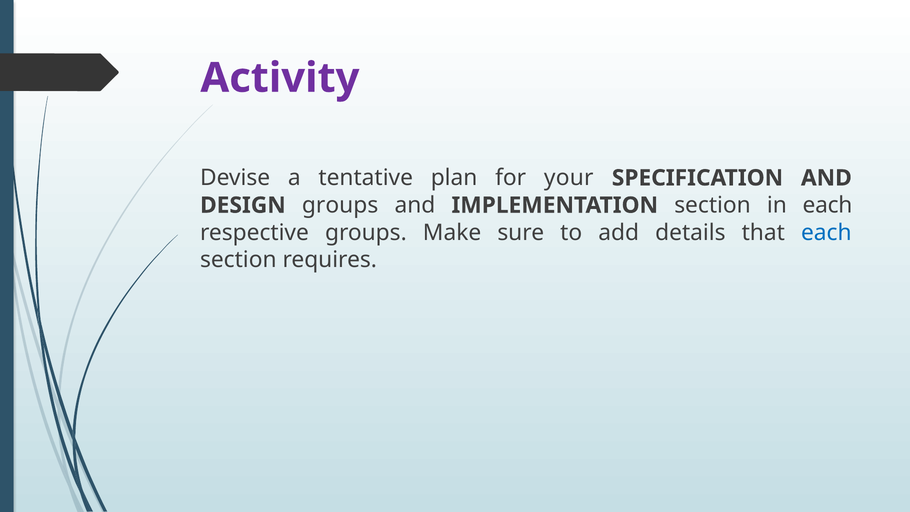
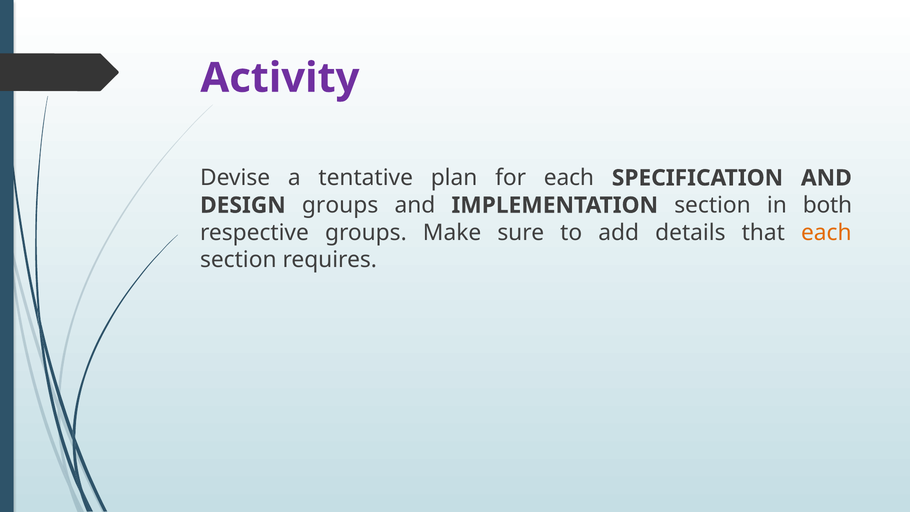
for your: your -> each (569, 178)
in each: each -> both (827, 205)
each colour: blue -> orange (826, 233)
